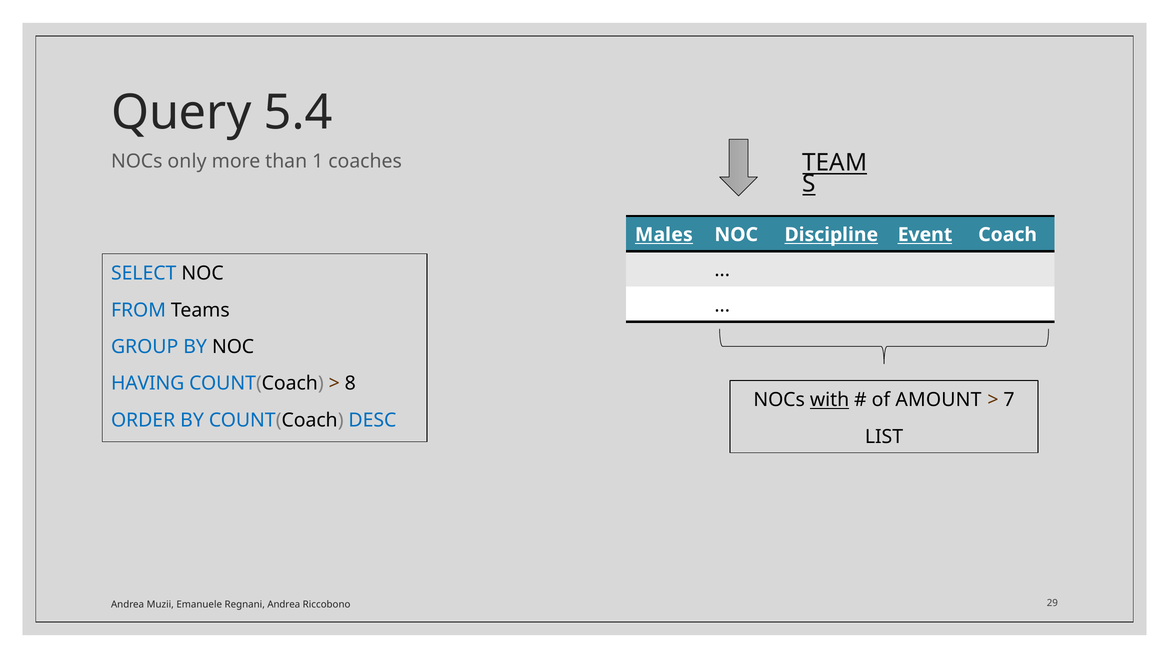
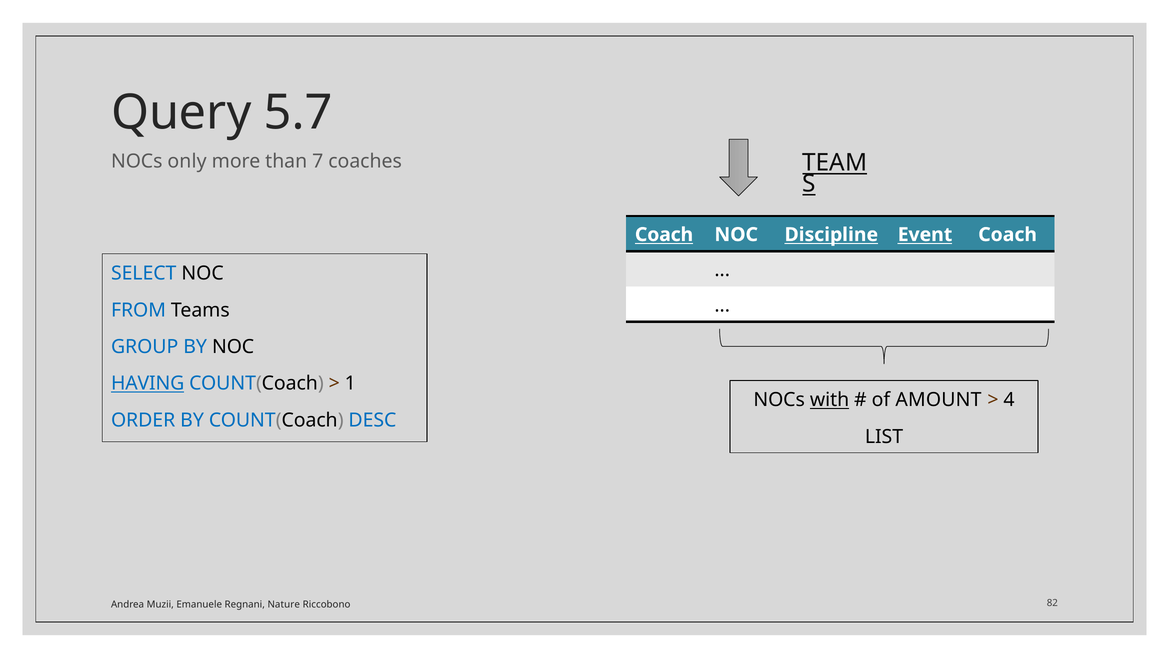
5.4: 5.4 -> 5.7 (298, 112)
1: 1 -> 7 (318, 161)
Males: Males -> Coach (664, 235)
HAVING underline: none -> present (148, 383)
8: 8 -> 1 (350, 383)
7: 7 -> 4 (1009, 400)
Regnani Andrea: Andrea -> Nature (284, 604)
29: 29 -> 82 (1052, 602)
